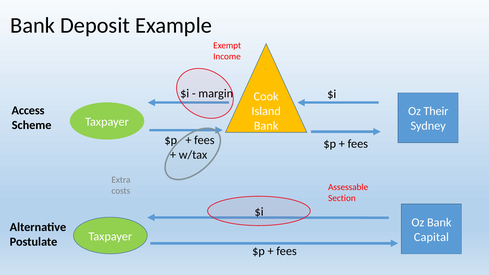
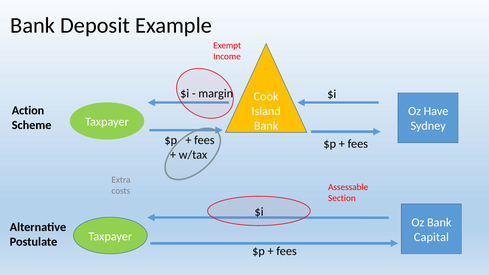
Access: Access -> Action (28, 110)
Their: Their -> Have (436, 111)
